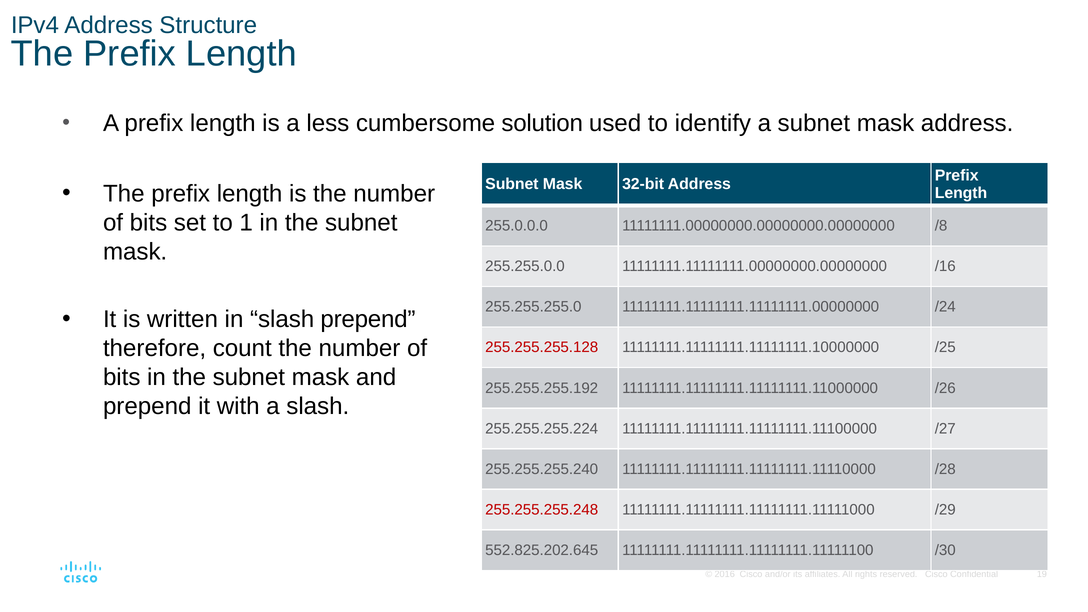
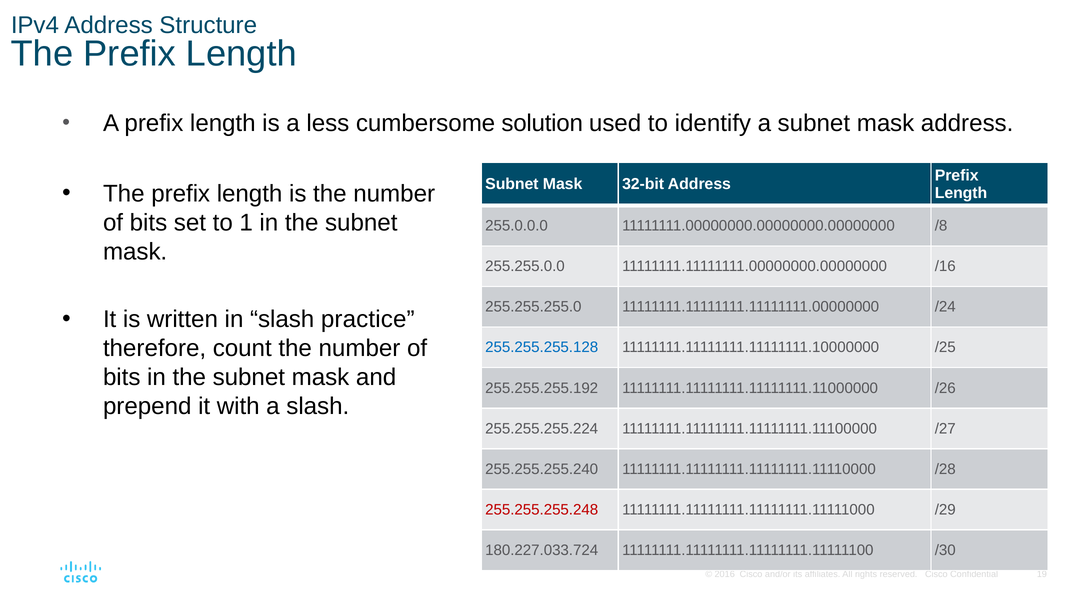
slash prepend: prepend -> practice (368, 319)
255.255.255.128 colour: red -> blue (542, 347)
552.825.202.645: 552.825.202.645 -> 180.227.033.724 (542, 550)
